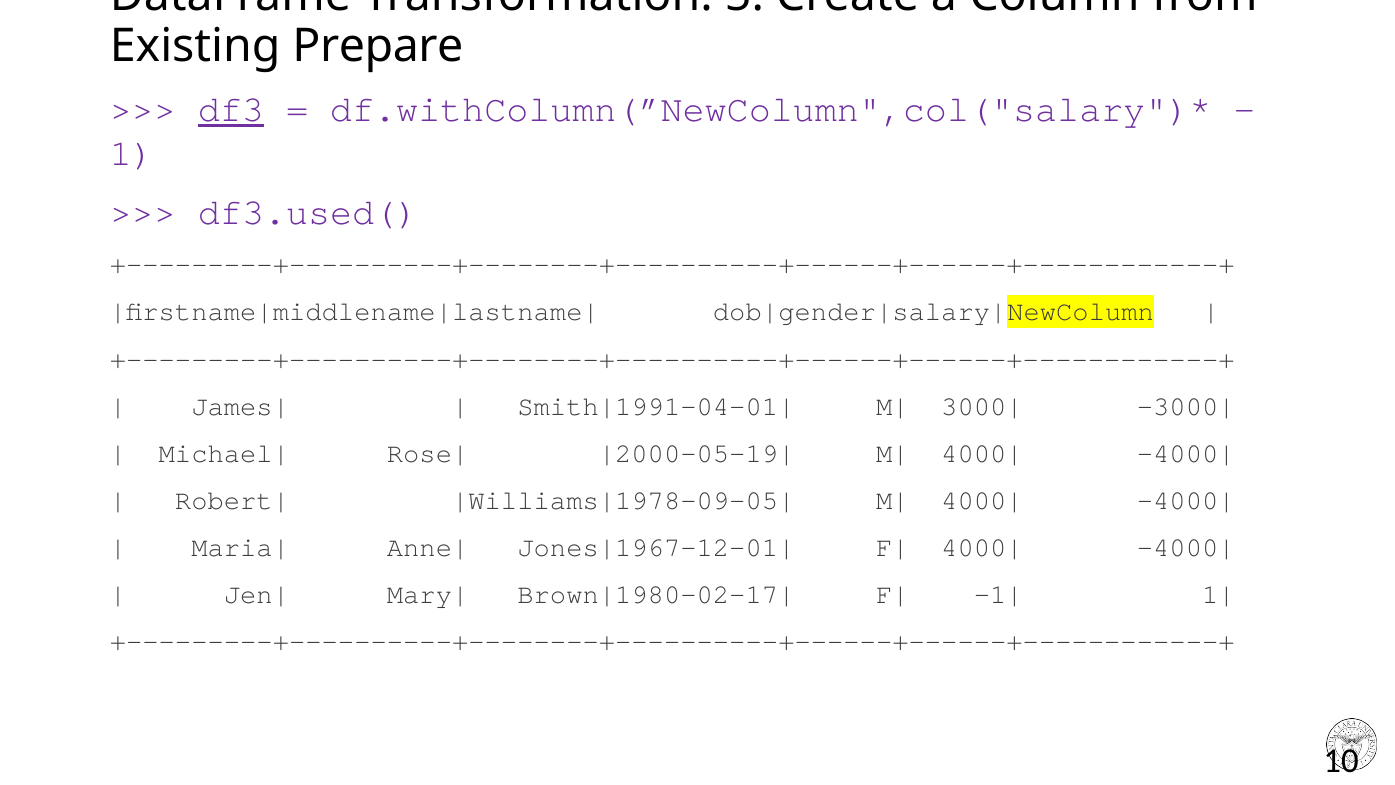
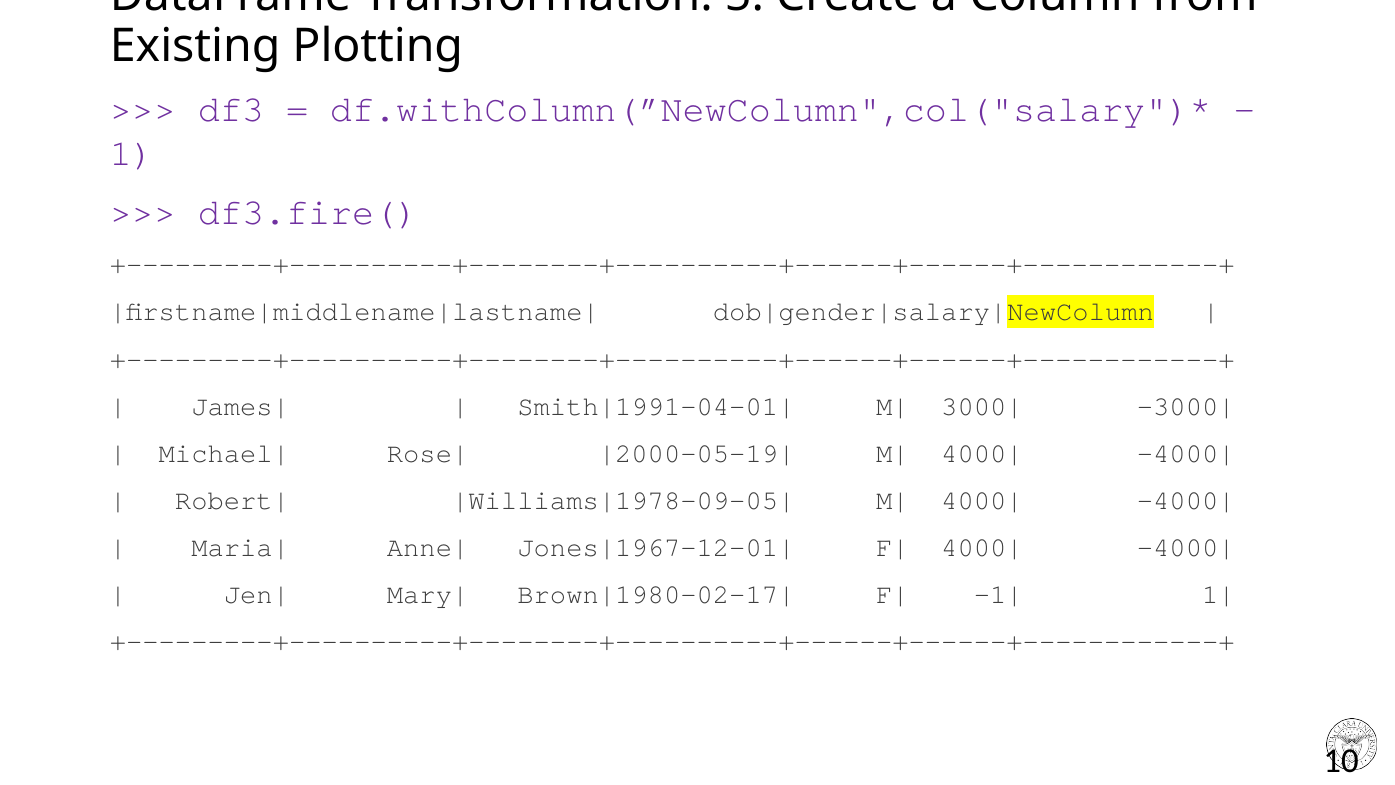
Prepare: Prepare -> Plotting (378, 46)
df3 underline: present -> none (231, 110)
df3.used(: df3.used( -> df3.fire( (308, 212)
